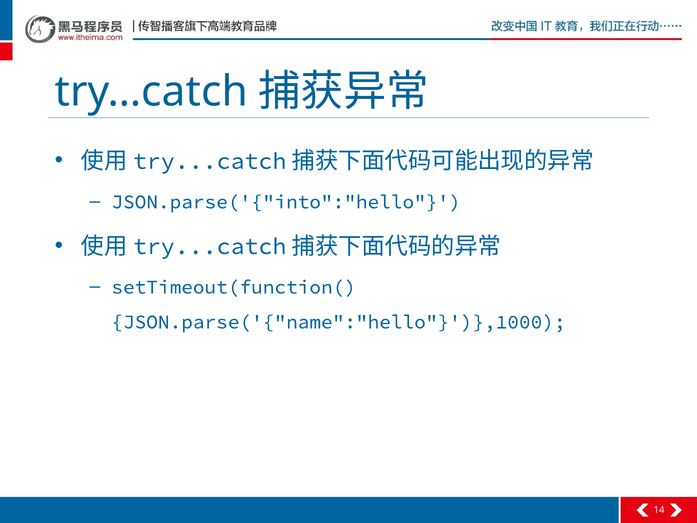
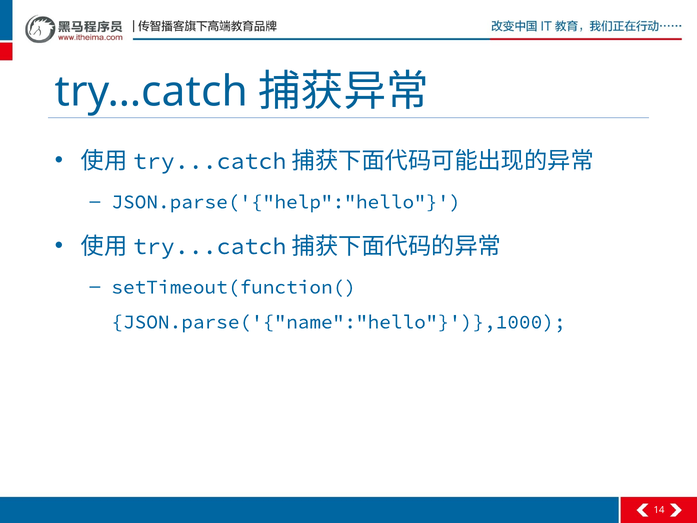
JSON.parse('{"into":"hello: JSON.parse('{"into":"hello -> JSON.parse('{"help":"hello (286, 202)
